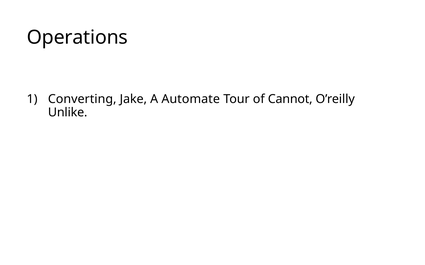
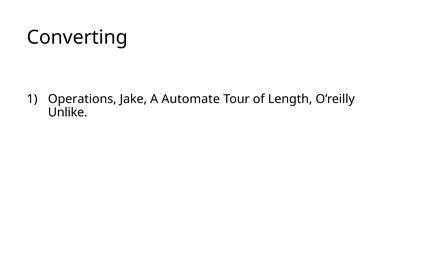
Operations: Operations -> Converting (77, 37)
Converting: Converting -> Operations (82, 99)
Cannot: Cannot -> Length (290, 99)
